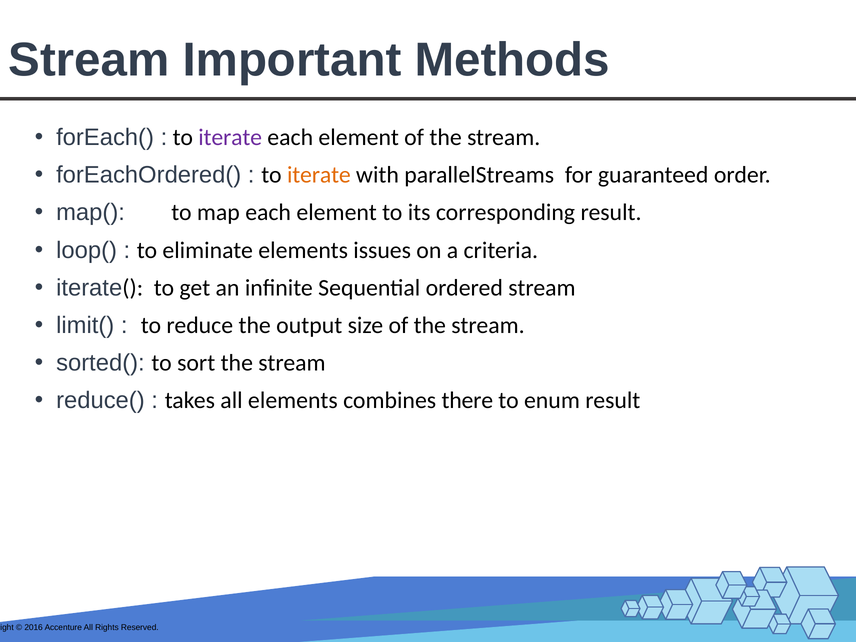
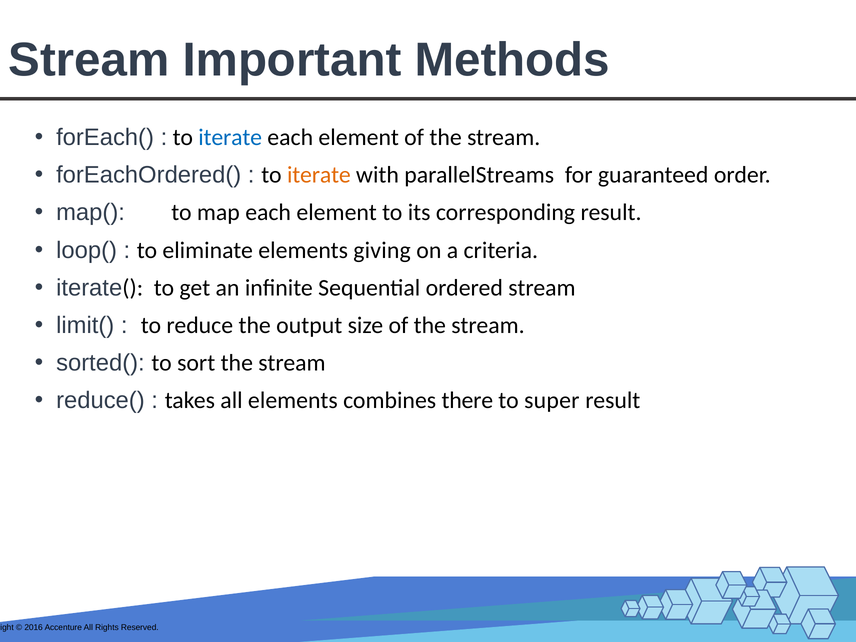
iterate colour: purple -> blue (230, 137)
issues: issues -> giving (382, 250)
enum: enum -> super (552, 400)
